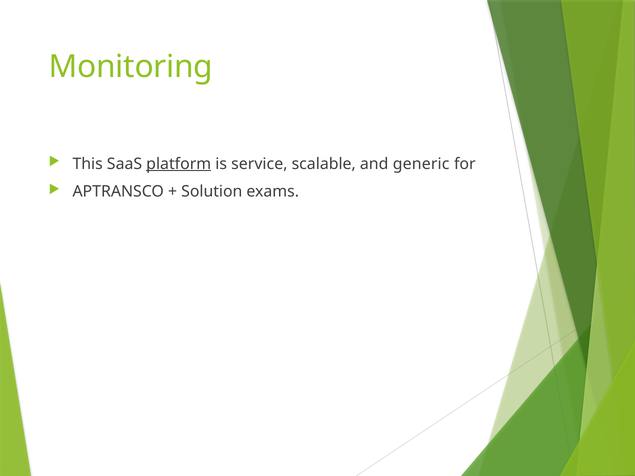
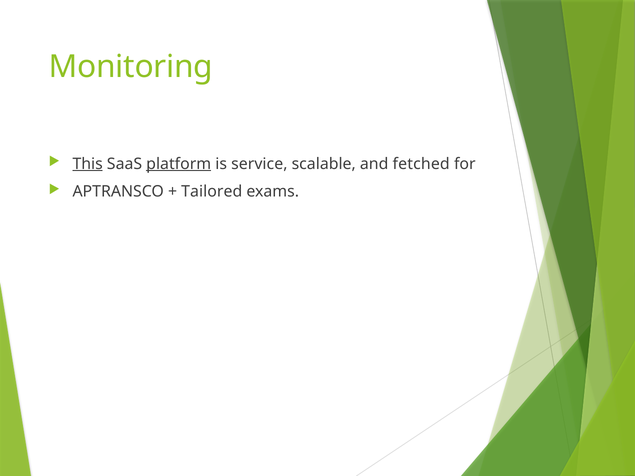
This underline: none -> present (88, 164)
generic: generic -> fetched (421, 164)
Solution: Solution -> Tailored (212, 192)
